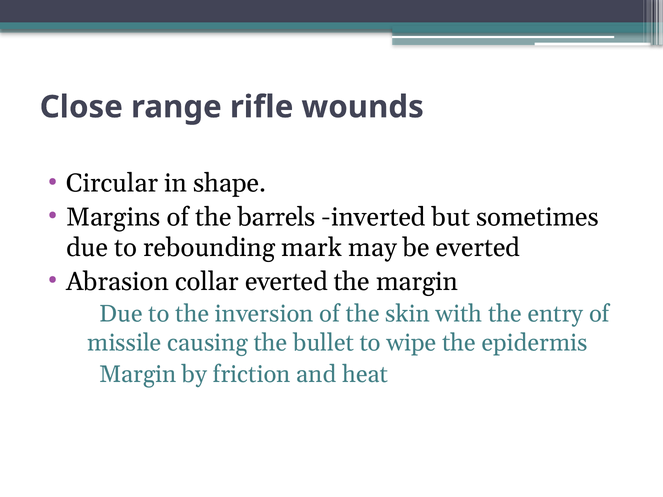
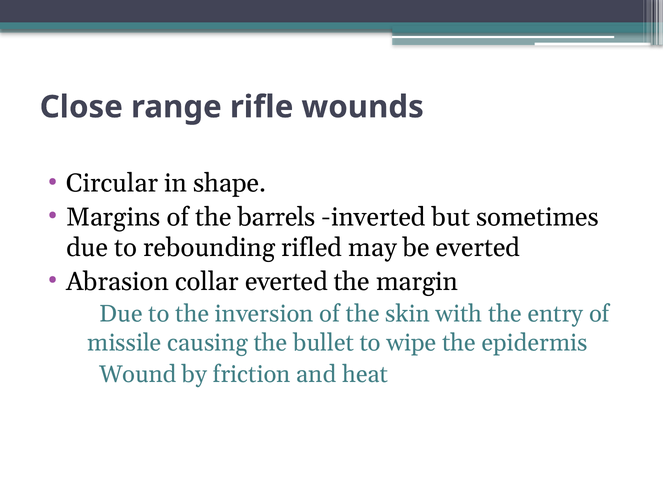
mark: mark -> rifled (312, 248)
Margin: Margin -> Wound (138, 375)
